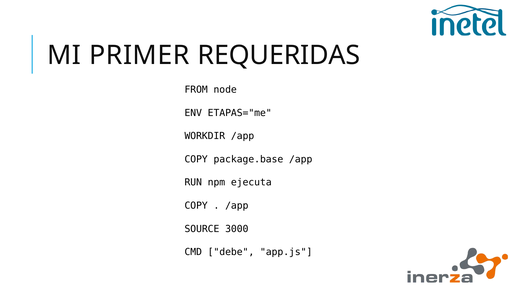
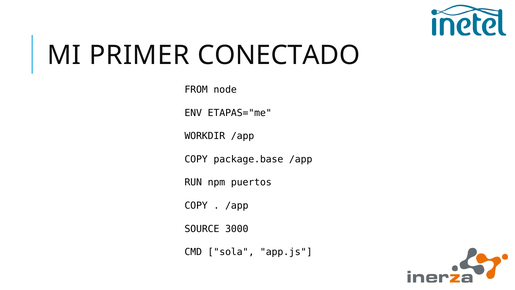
REQUERIDAS: REQUERIDAS -> CONECTADO (279, 55)
ejecuta: ejecuta -> puertos (251, 182)
debe: debe -> sola (231, 252)
